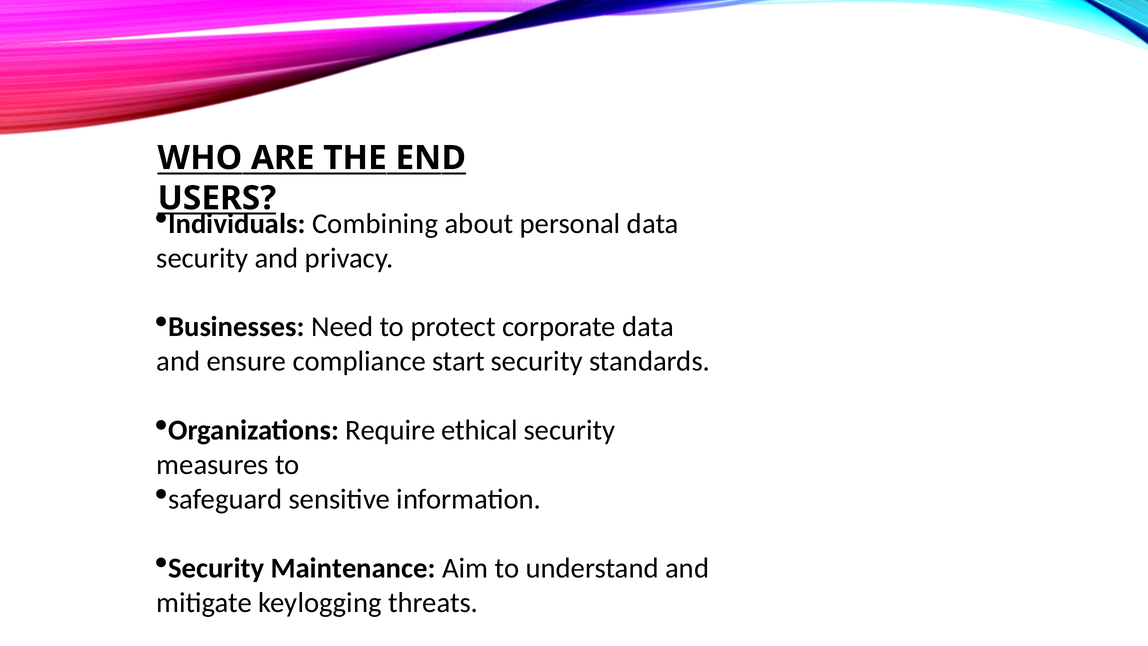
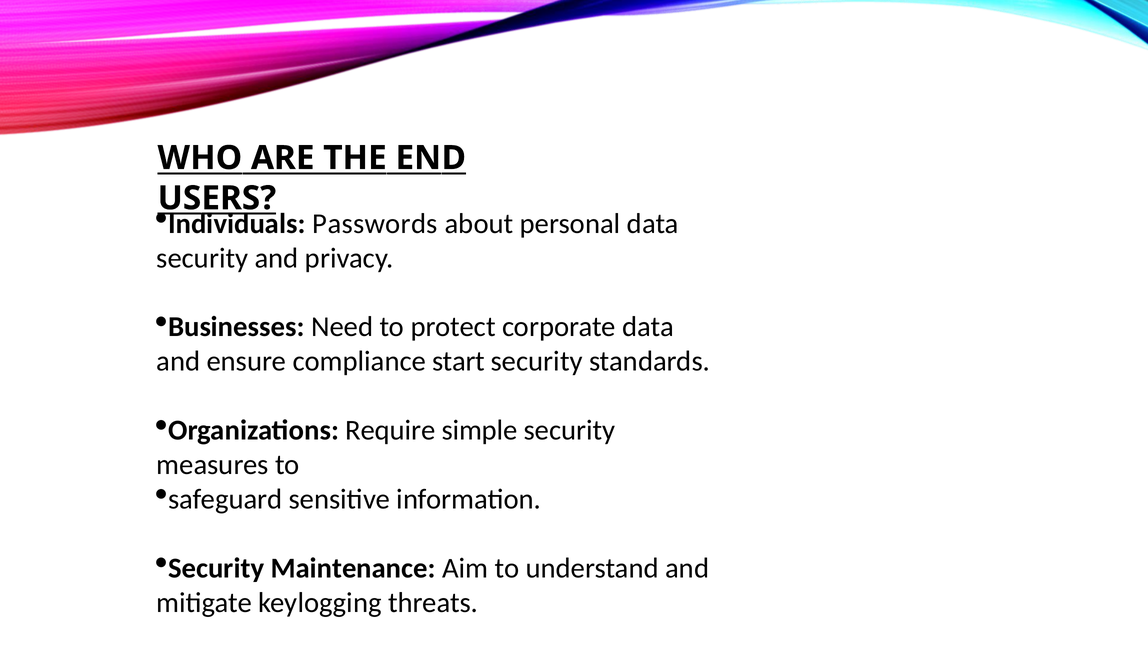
Combining: Combining -> Passwords (375, 224)
ethical: ethical -> simple (480, 430)
